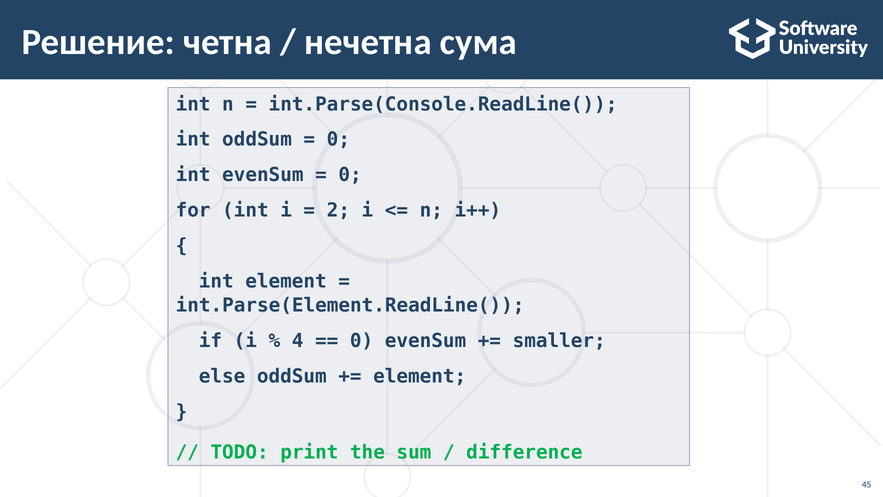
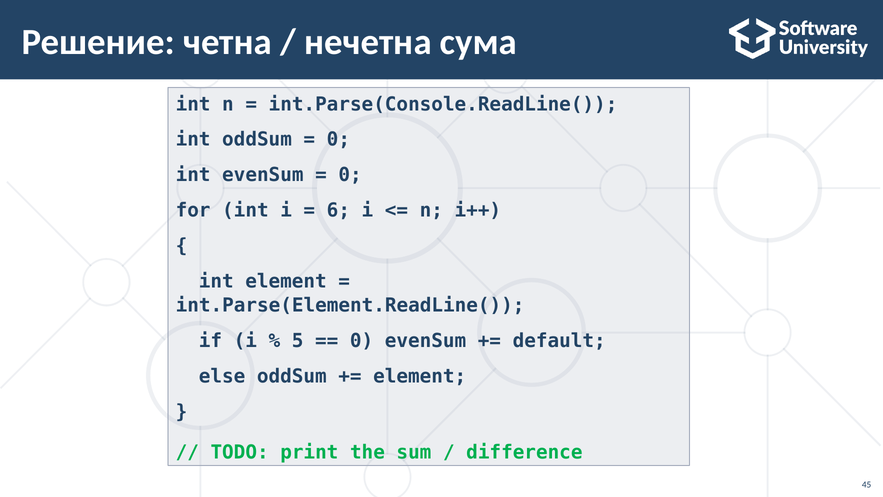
2: 2 -> 6 (338, 210)
4: 4 -> 5 (298, 341)
smaller: smaller -> default (559, 341)
